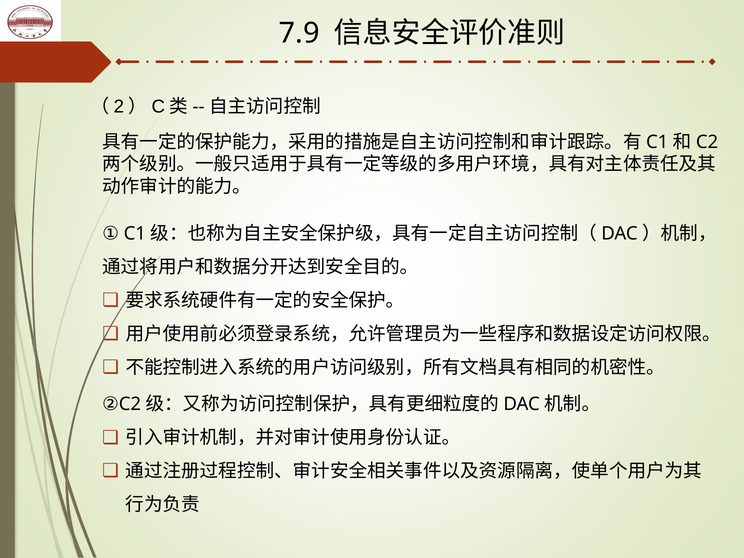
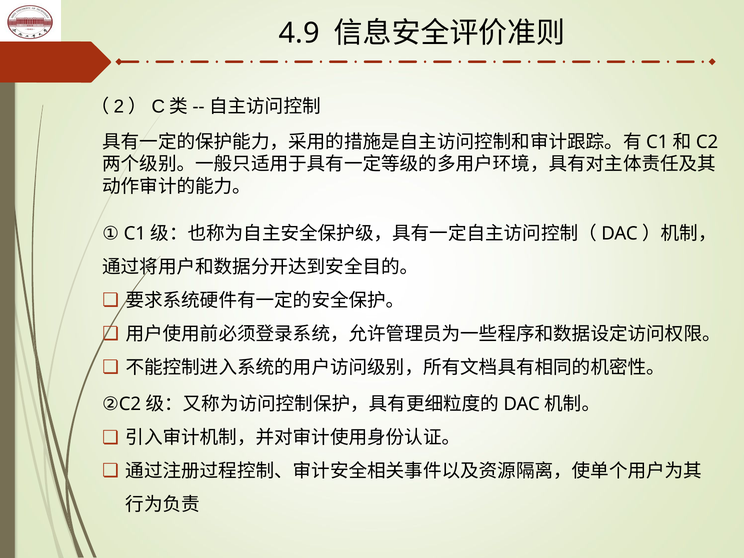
7.9: 7.9 -> 4.9 (299, 33)
